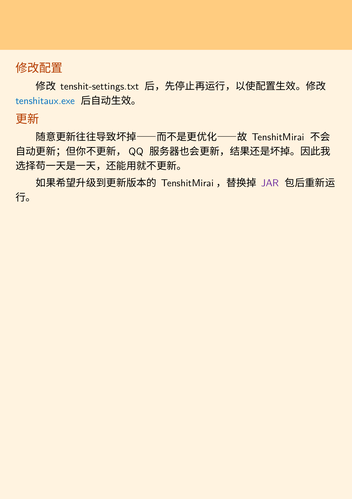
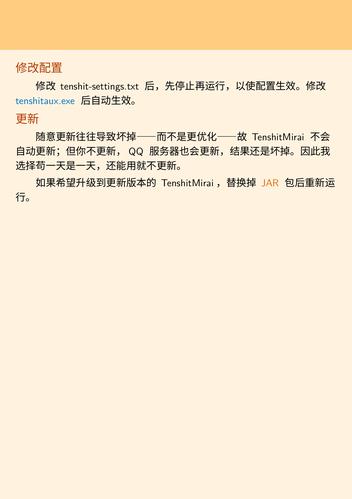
JAR colour: purple -> orange (270, 183)
